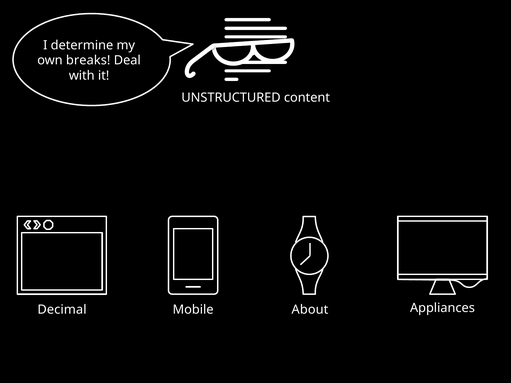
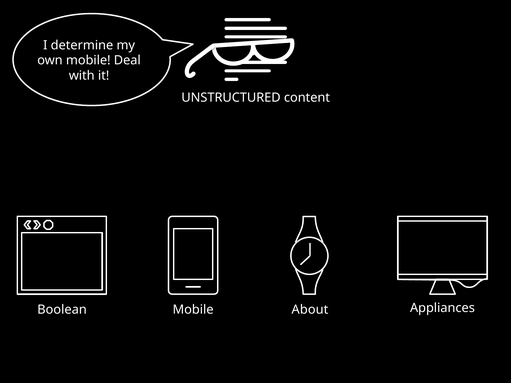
own breaks: breaks -> mobile (88, 60)
Decimal: Decimal -> Boolean (62, 310)
